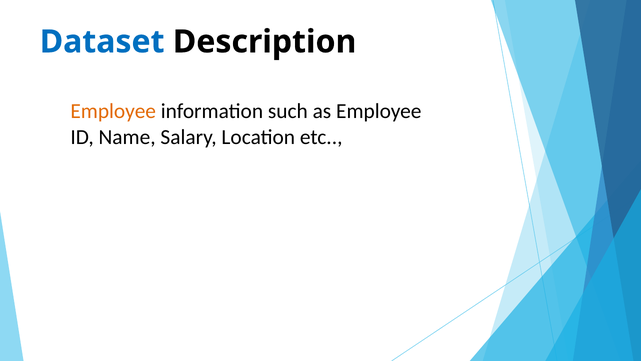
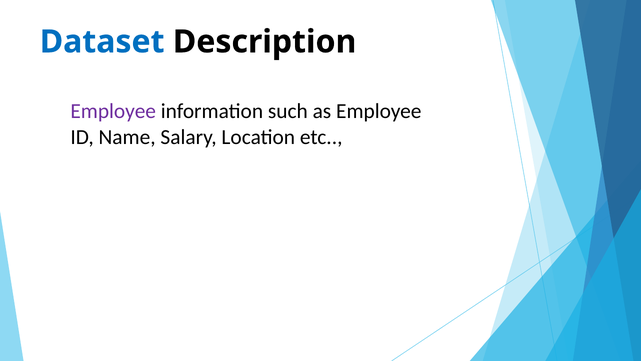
Employee colour: orange -> purple (113, 111)
